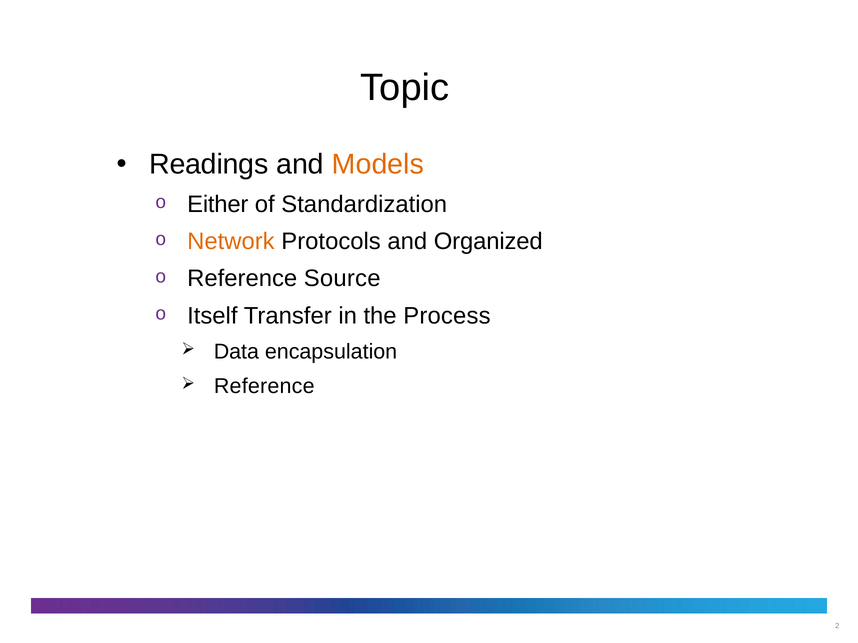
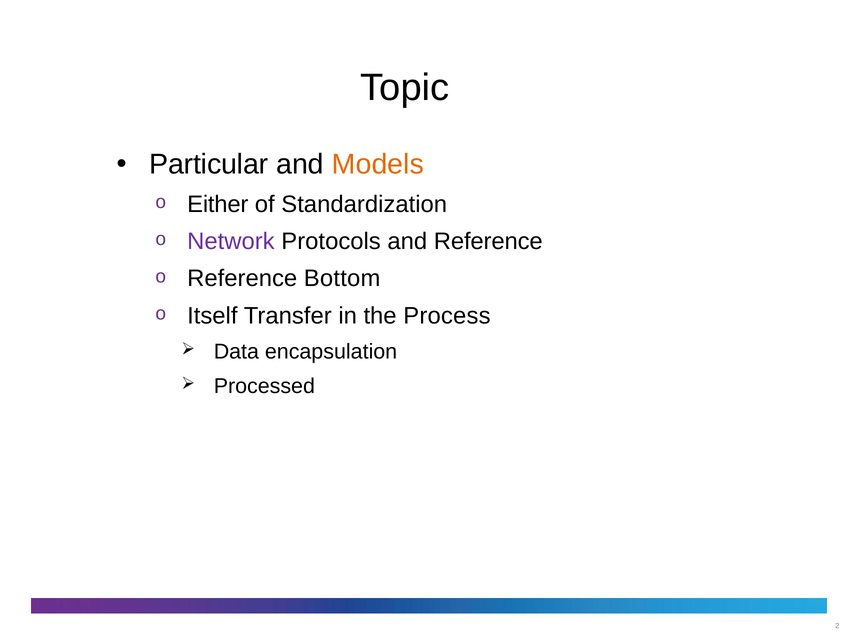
Readings: Readings -> Particular (209, 164)
Network colour: orange -> purple (231, 242)
and Organized: Organized -> Reference (488, 242)
Source: Source -> Bottom (342, 279)
Reference: Reference -> Processed (264, 386)
